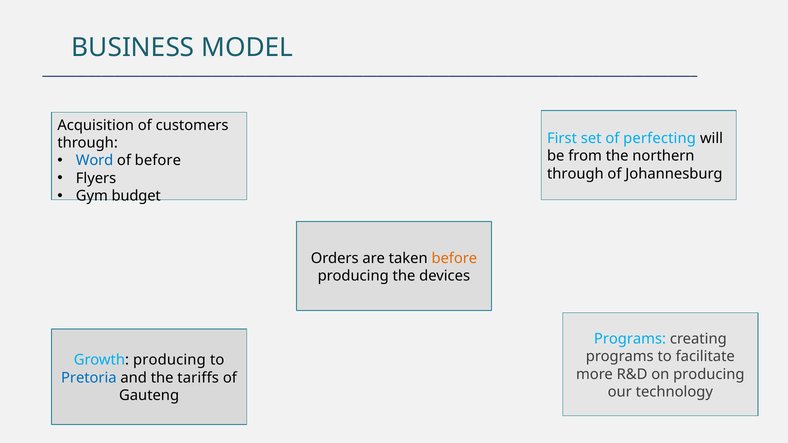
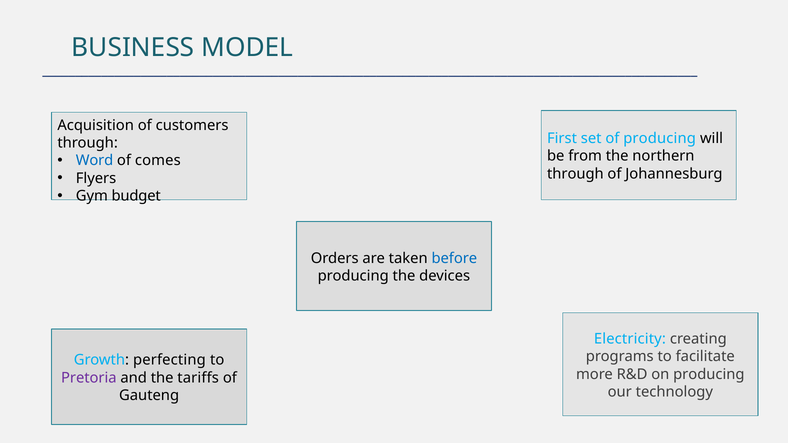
of perfecting: perfecting -> producing (660, 138)
of before: before -> comes (158, 161)
before colour: orange -> blue (454, 258)
Programs: Programs -> Electricity (630, 339)
Growth producing: producing -> perfecting (169, 360)
Pretoria colour: blue -> purple (89, 378)
